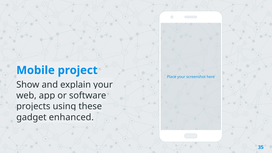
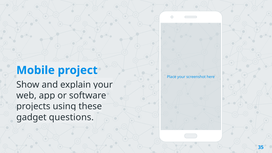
enhanced: enhanced -> questions (71, 117)
